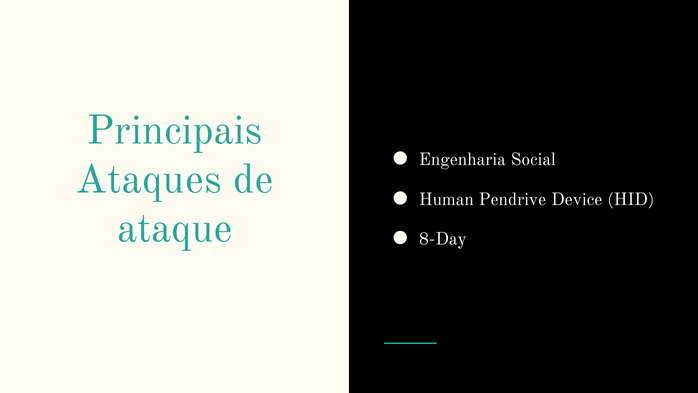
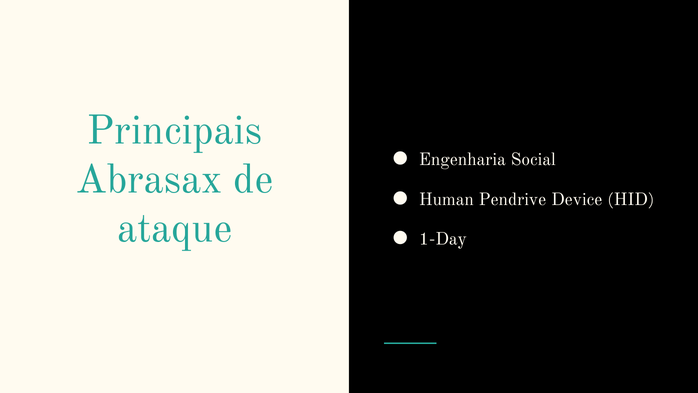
Ataques: Ataques -> Abrasax (149, 179)
8-Day: 8-Day -> 1-Day (443, 239)
